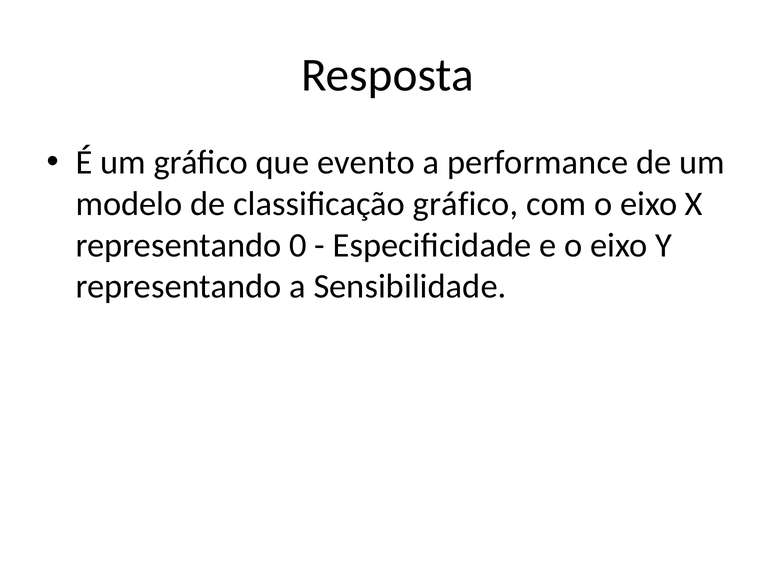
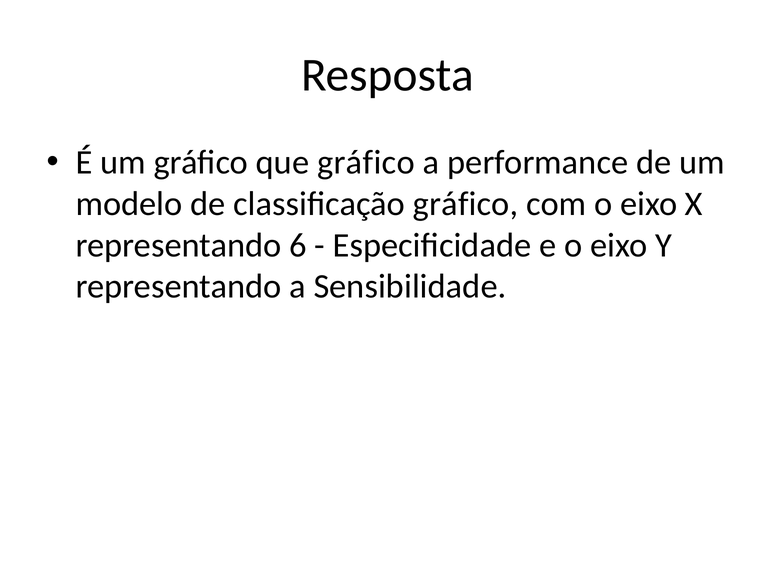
que evento: evento -> gráfico (366, 163)
0: 0 -> 6 (298, 245)
